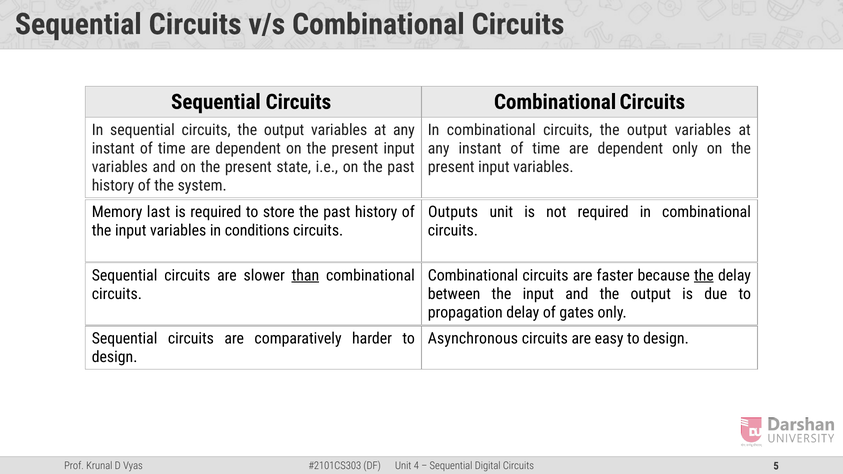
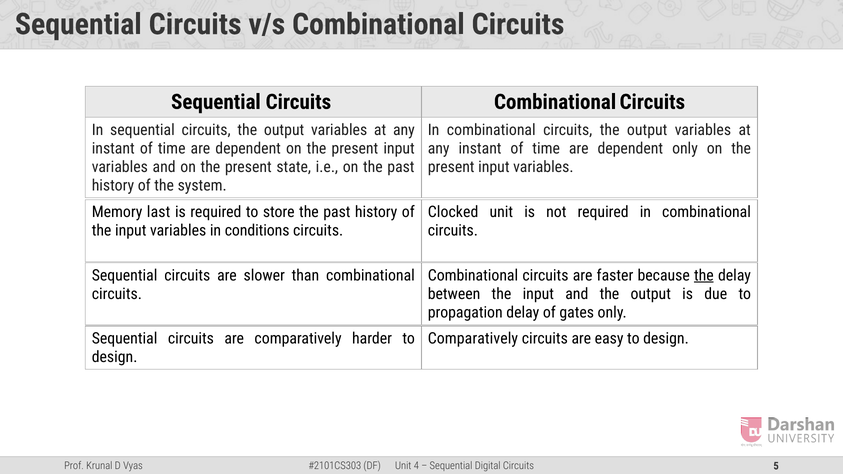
Outputs: Outputs -> Clocked (453, 212)
than underline: present -> none (305, 275)
Asynchronous: Asynchronous -> Comparatively (473, 339)
